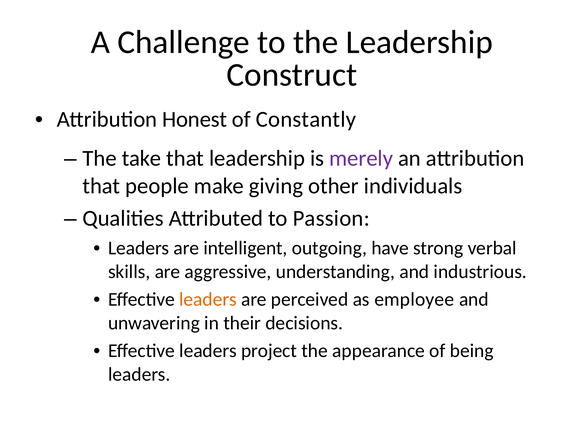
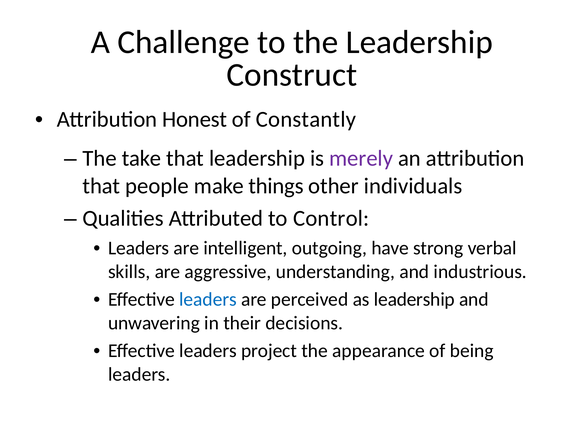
giving: giving -> things (276, 186)
Passion: Passion -> Control (331, 218)
leaders colour: orange -> blue (208, 299)
as employee: employee -> leadership (414, 299)
